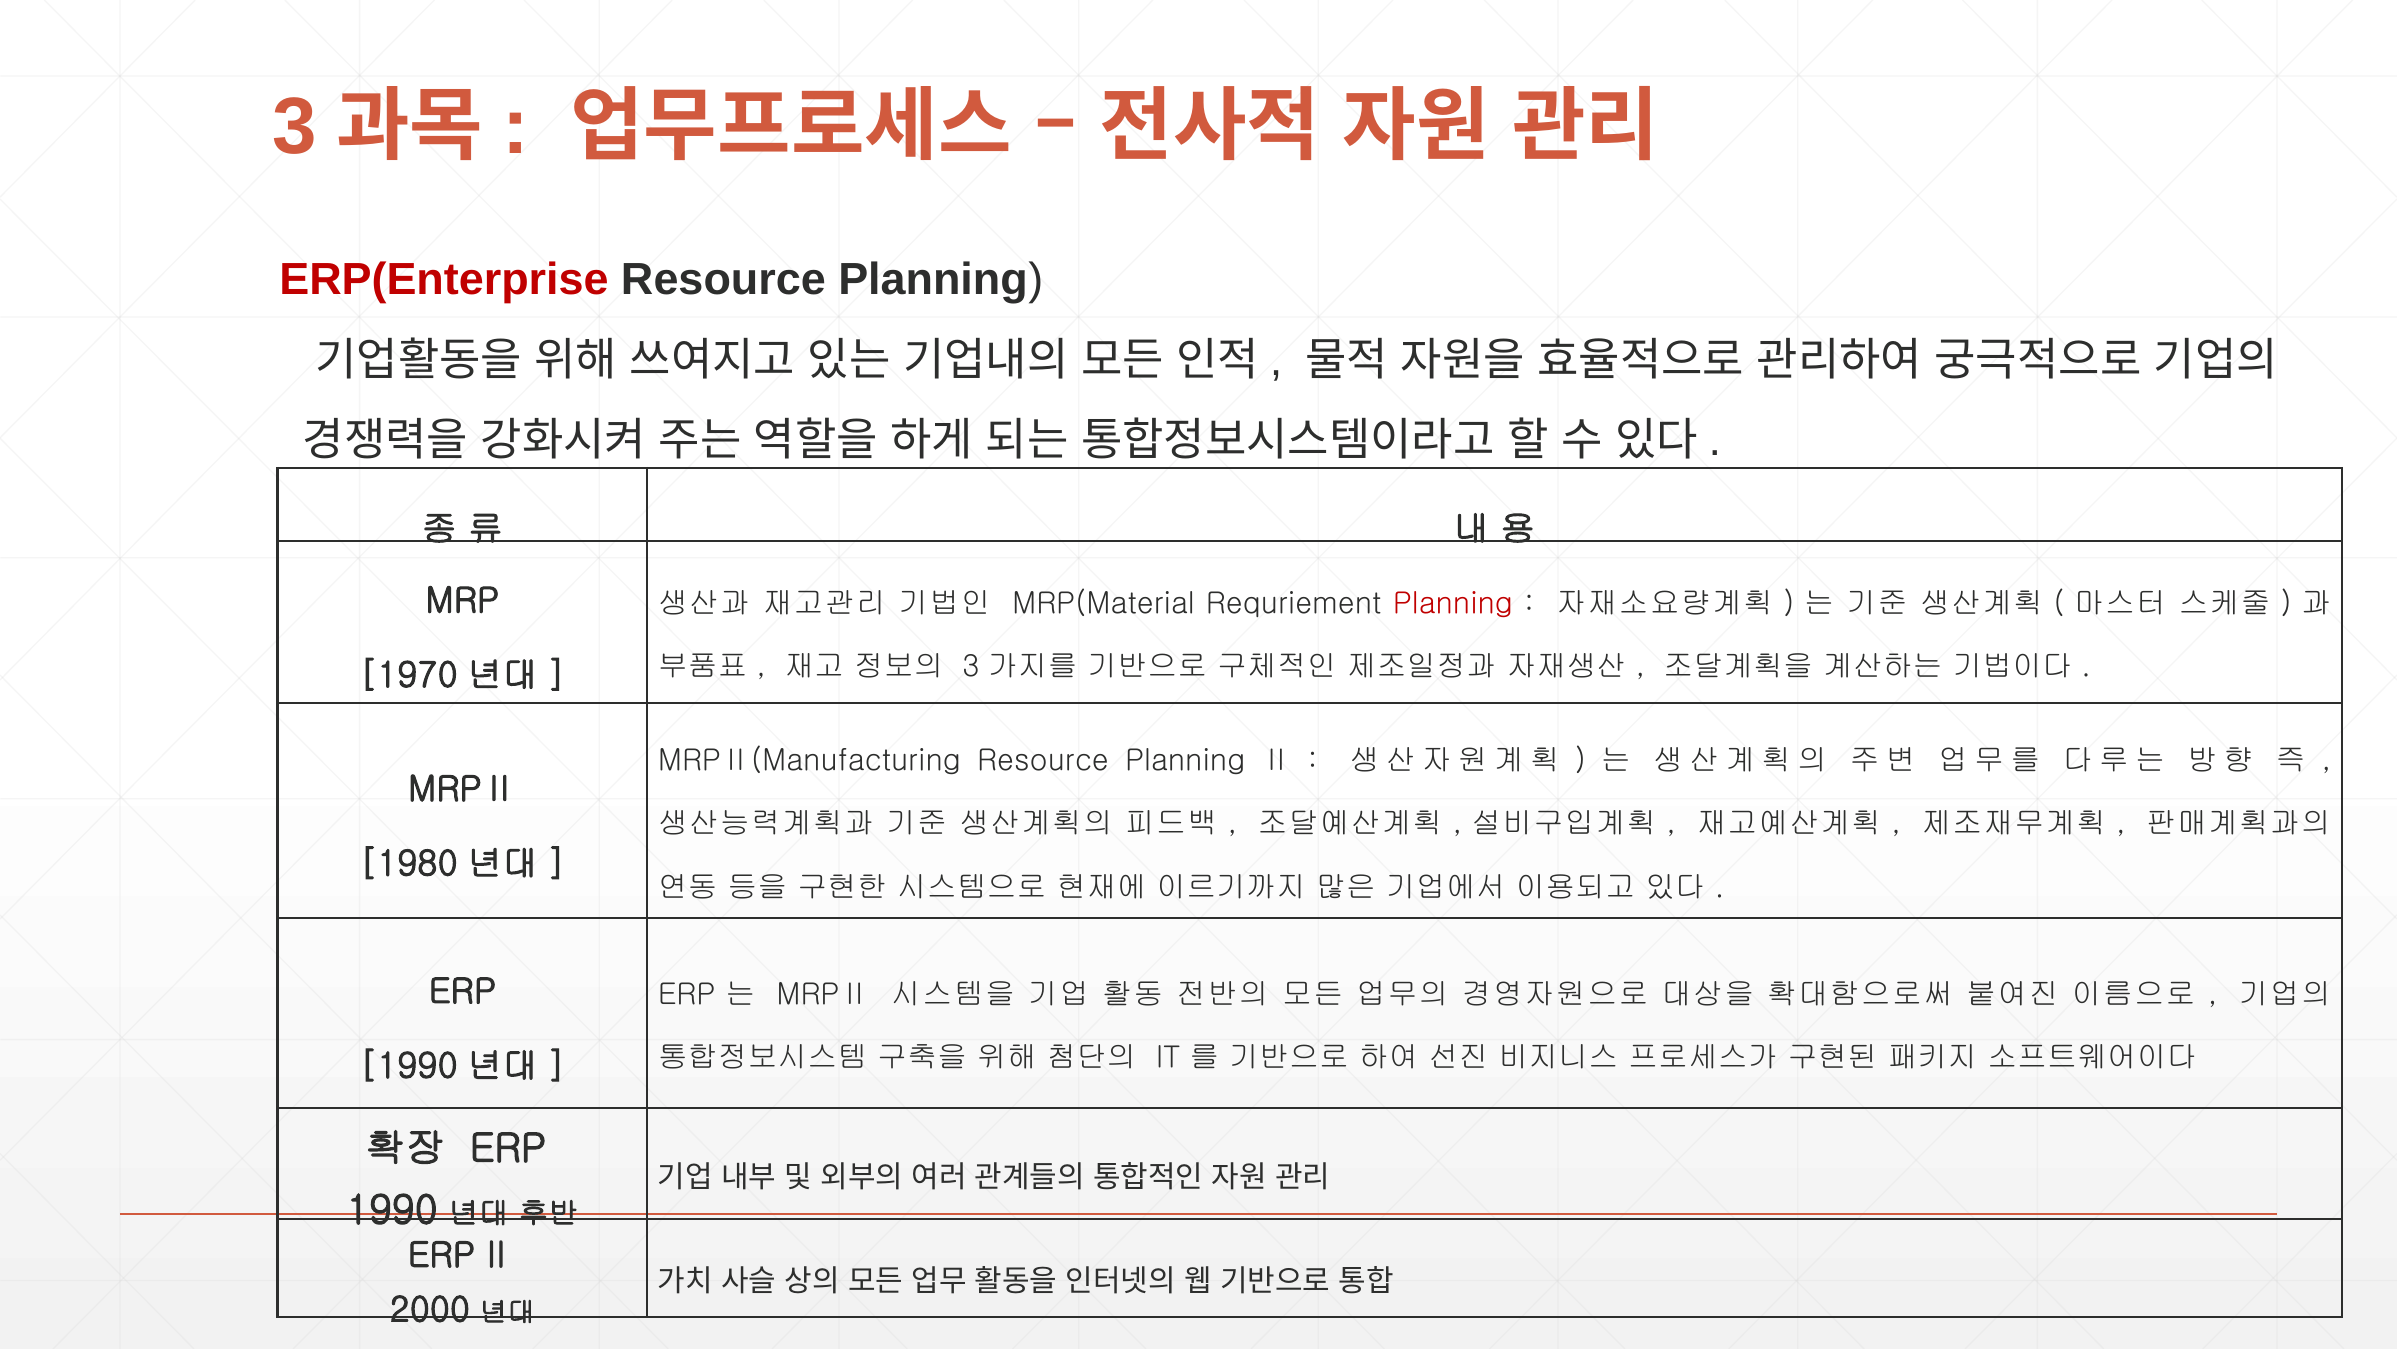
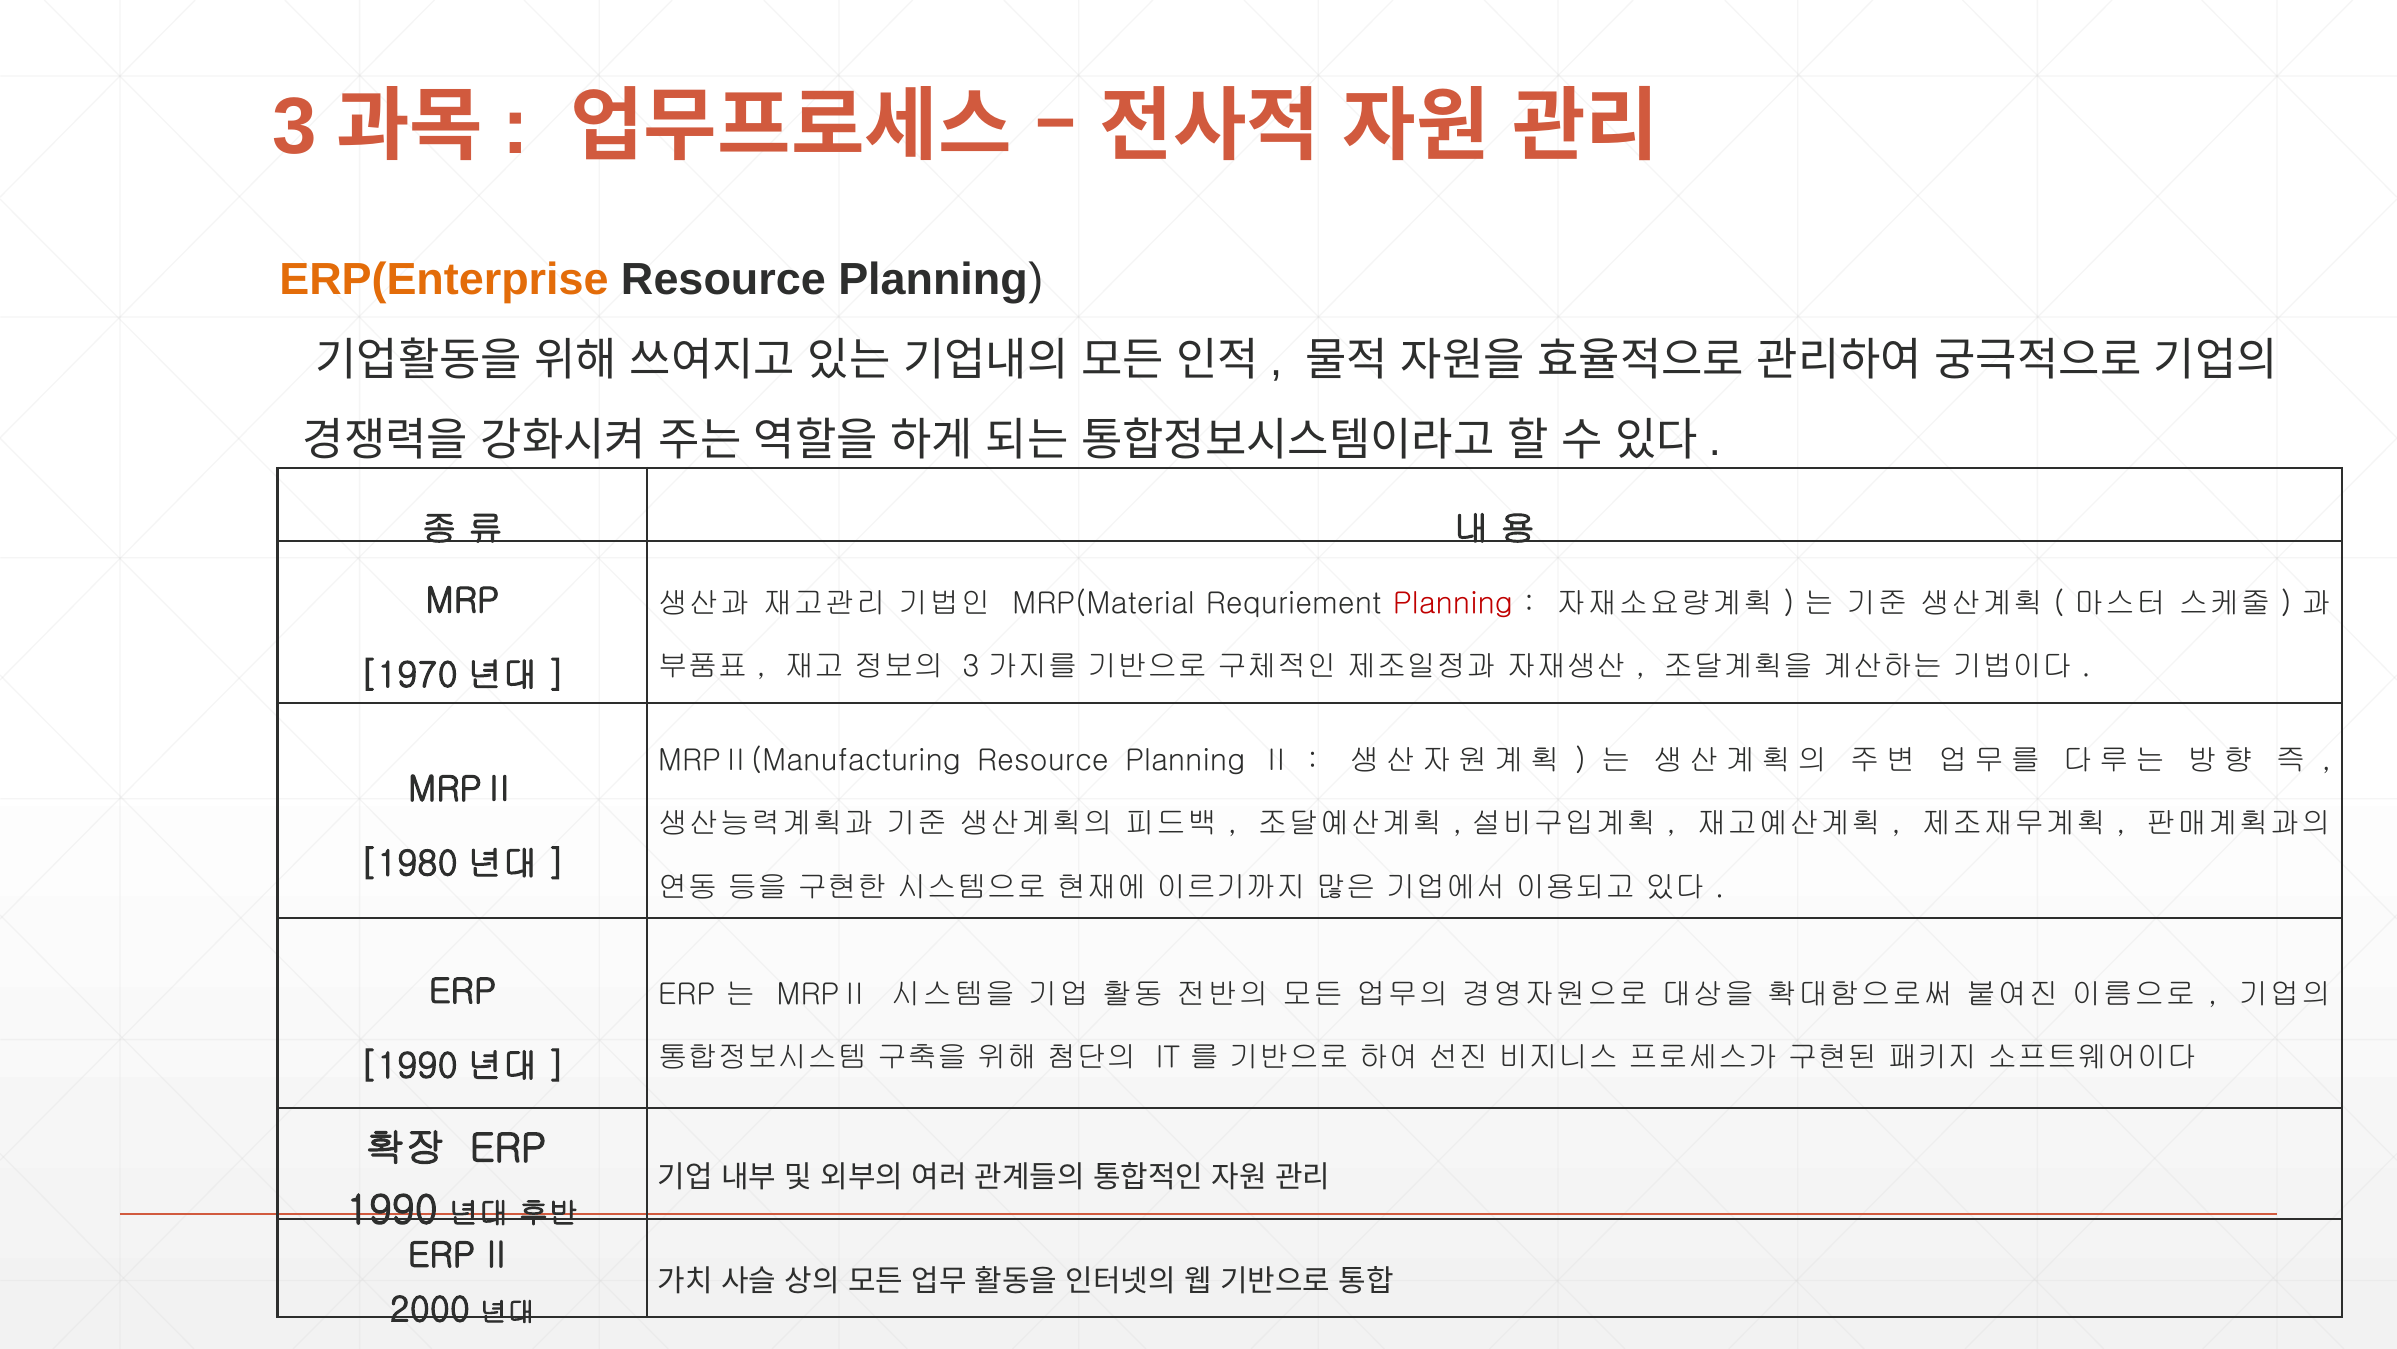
ERP(Enterprise colour: red -> orange (444, 279)
